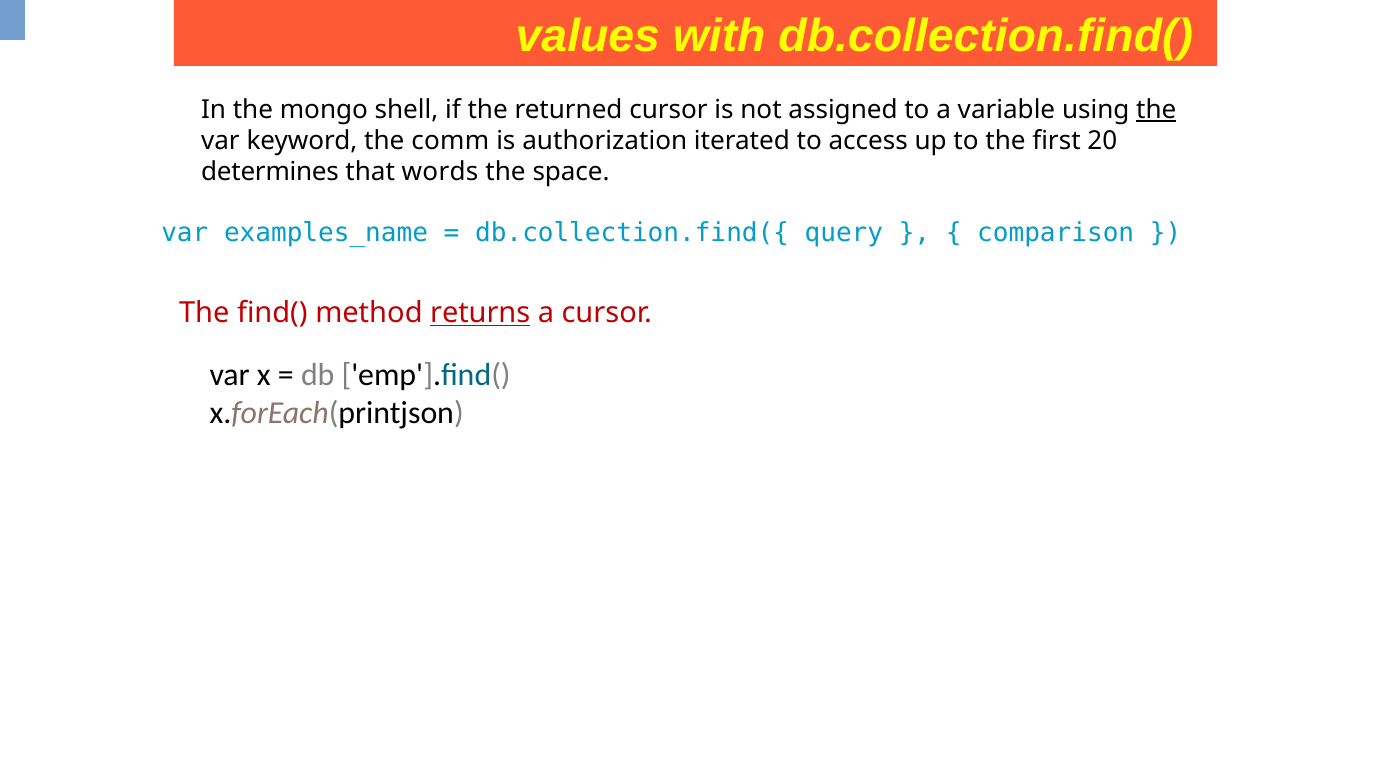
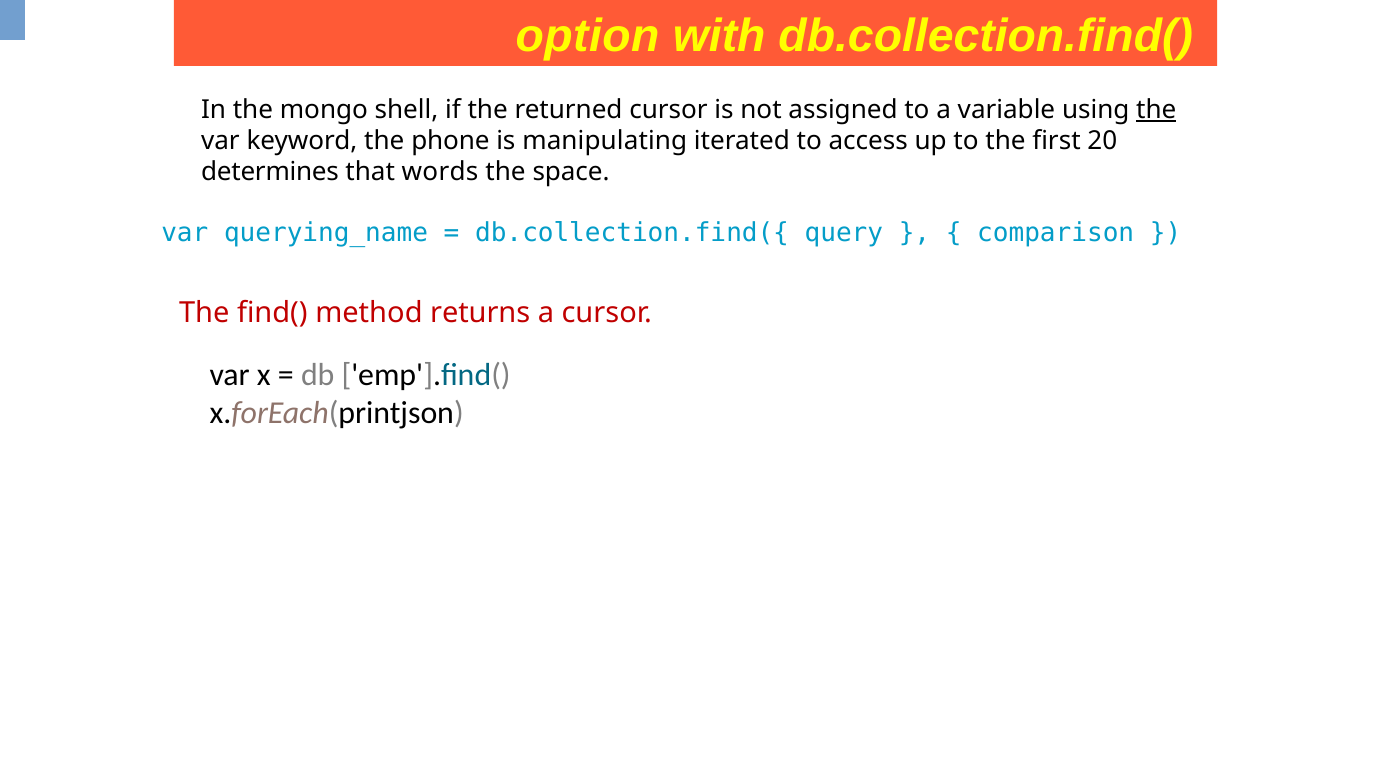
values: values -> option (588, 36)
comm: comm -> phone (450, 141)
authorization: authorization -> manipulating (605, 141)
examples_name: examples_name -> querying_name (326, 233)
returns underline: present -> none (480, 313)
